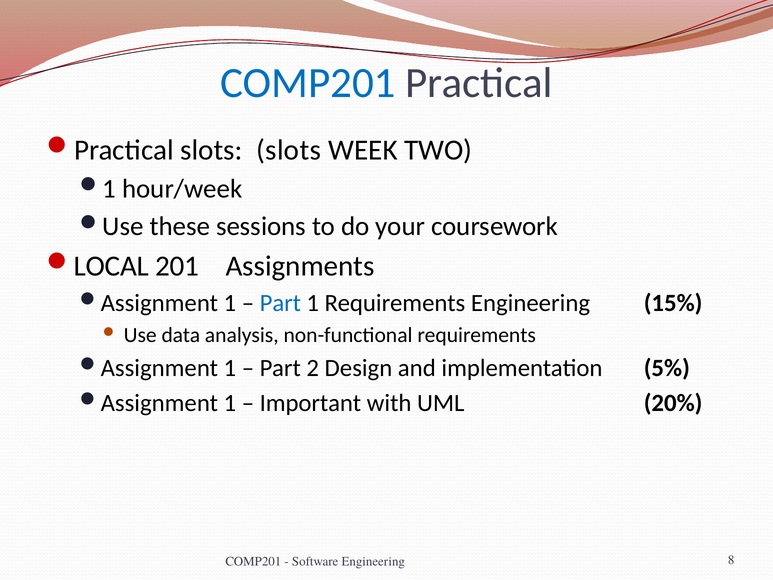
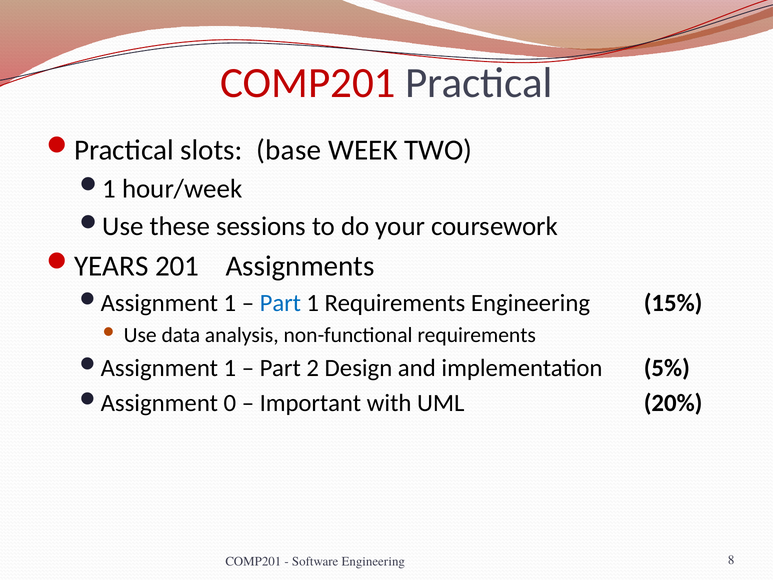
COMP201 colour: blue -> red (308, 83)
slots slots: slots -> base (289, 150)
LOCAL: LOCAL -> YEARS (111, 266)
1: 1 -> 0 (230, 403)
